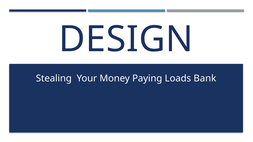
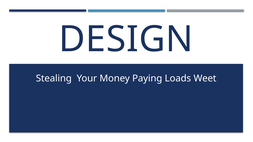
Bank: Bank -> Weet (205, 79)
